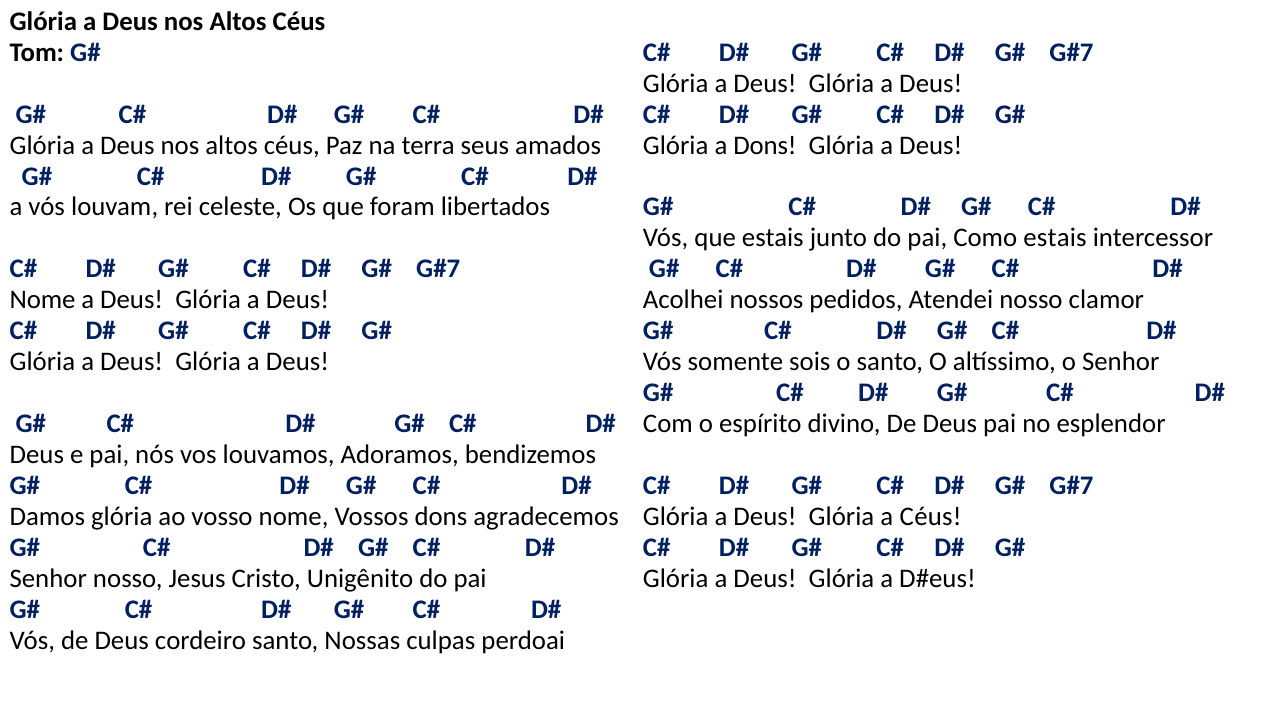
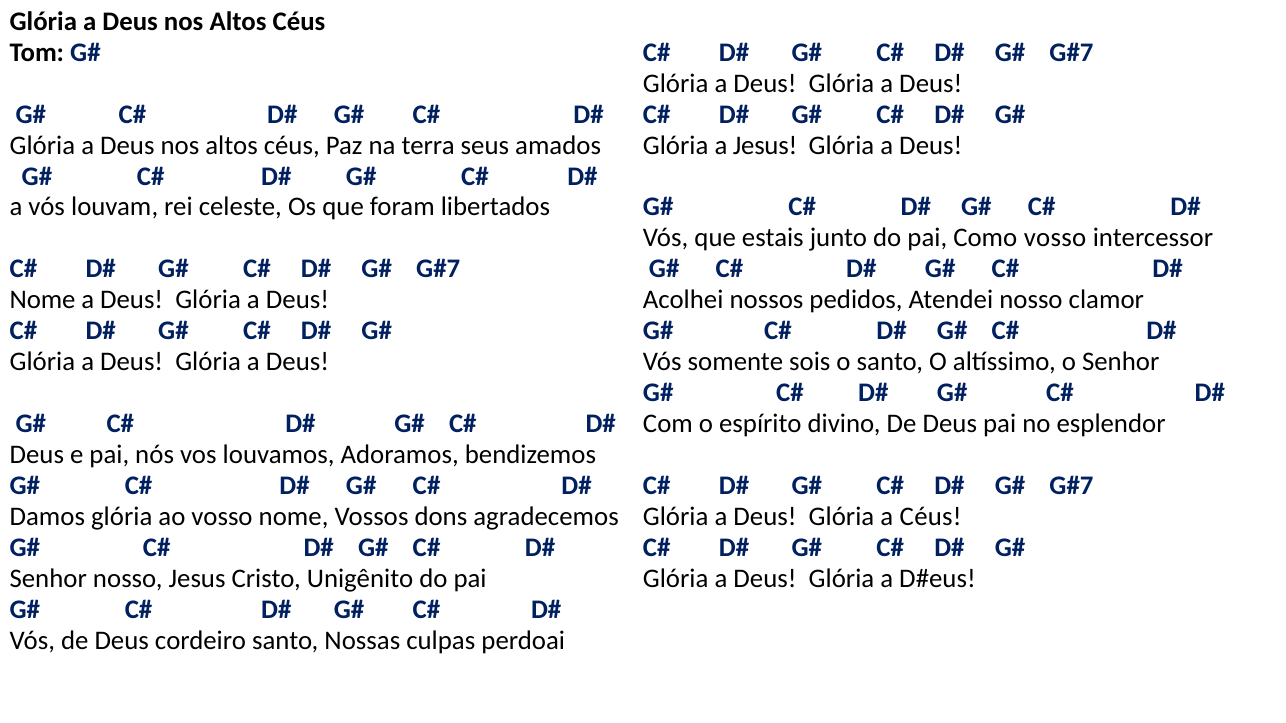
a Dons: Dons -> Jesus (765, 145)
Como estais: estais -> vosso (1055, 238)
